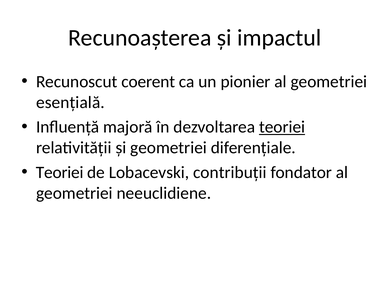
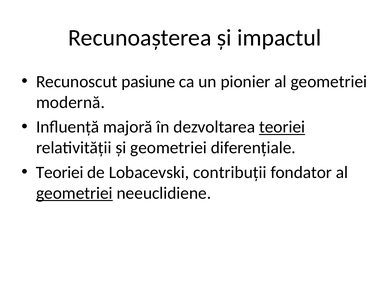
coerent: coerent -> pasiune (148, 82)
esențială: esențială -> modernă (70, 103)
geometriei underline: none -> present (74, 193)
